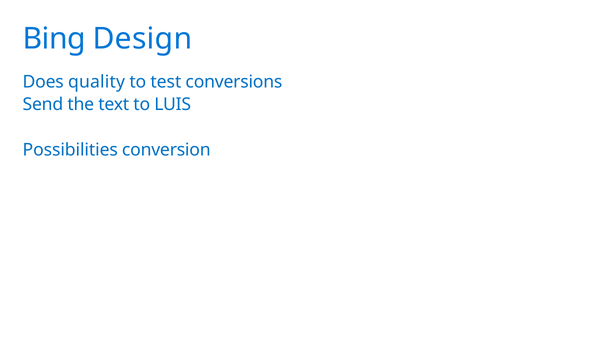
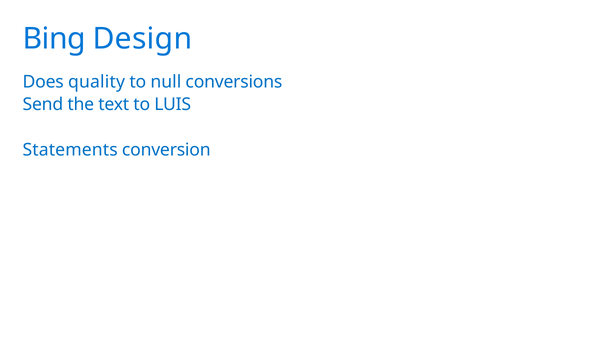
test: test -> null (166, 82)
Possibilities: Possibilities -> Statements (70, 150)
